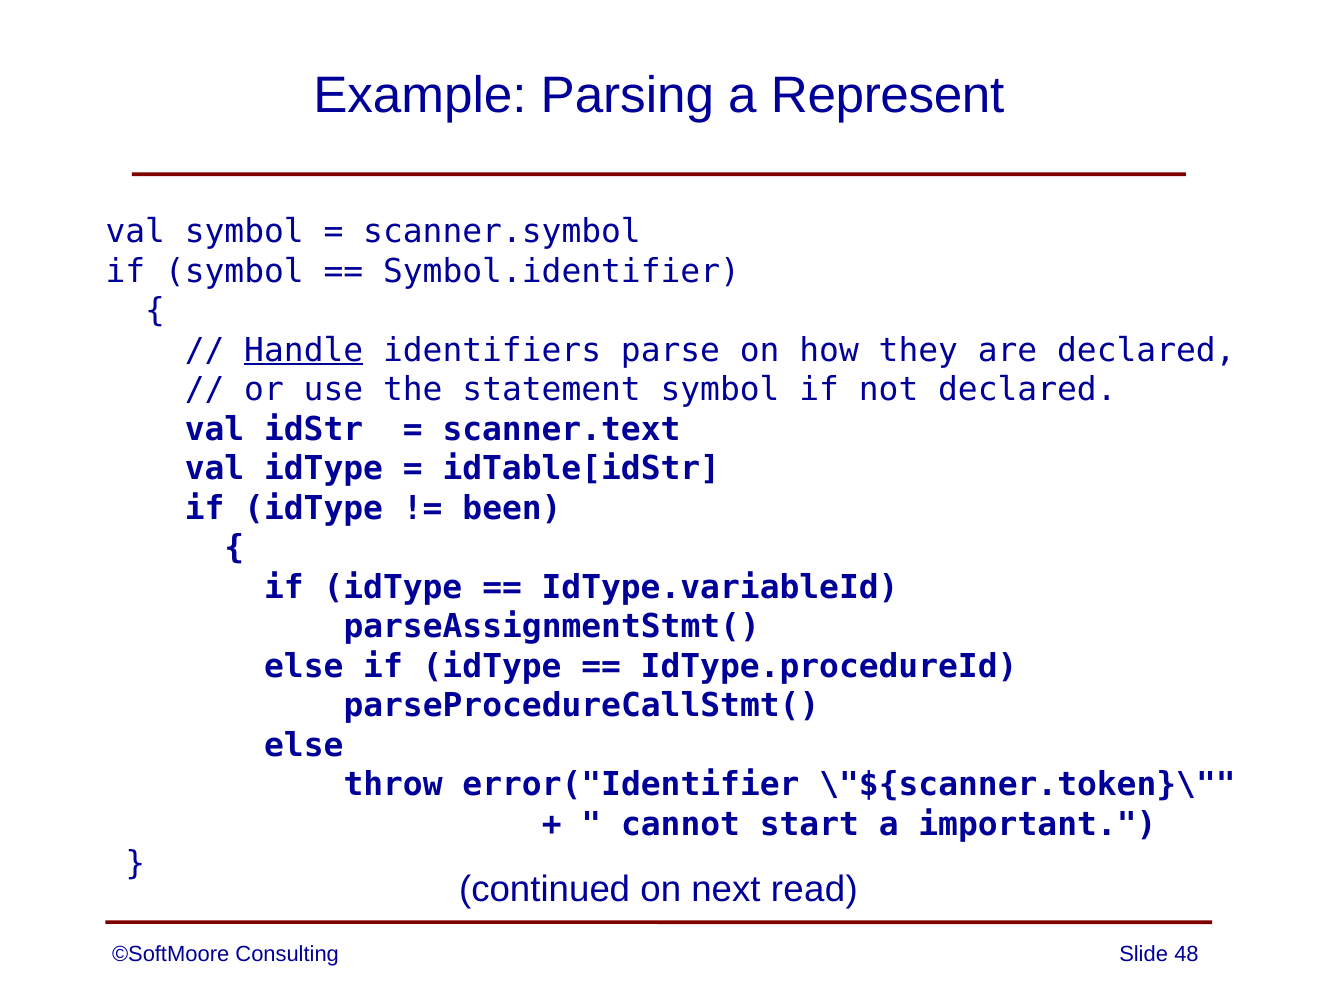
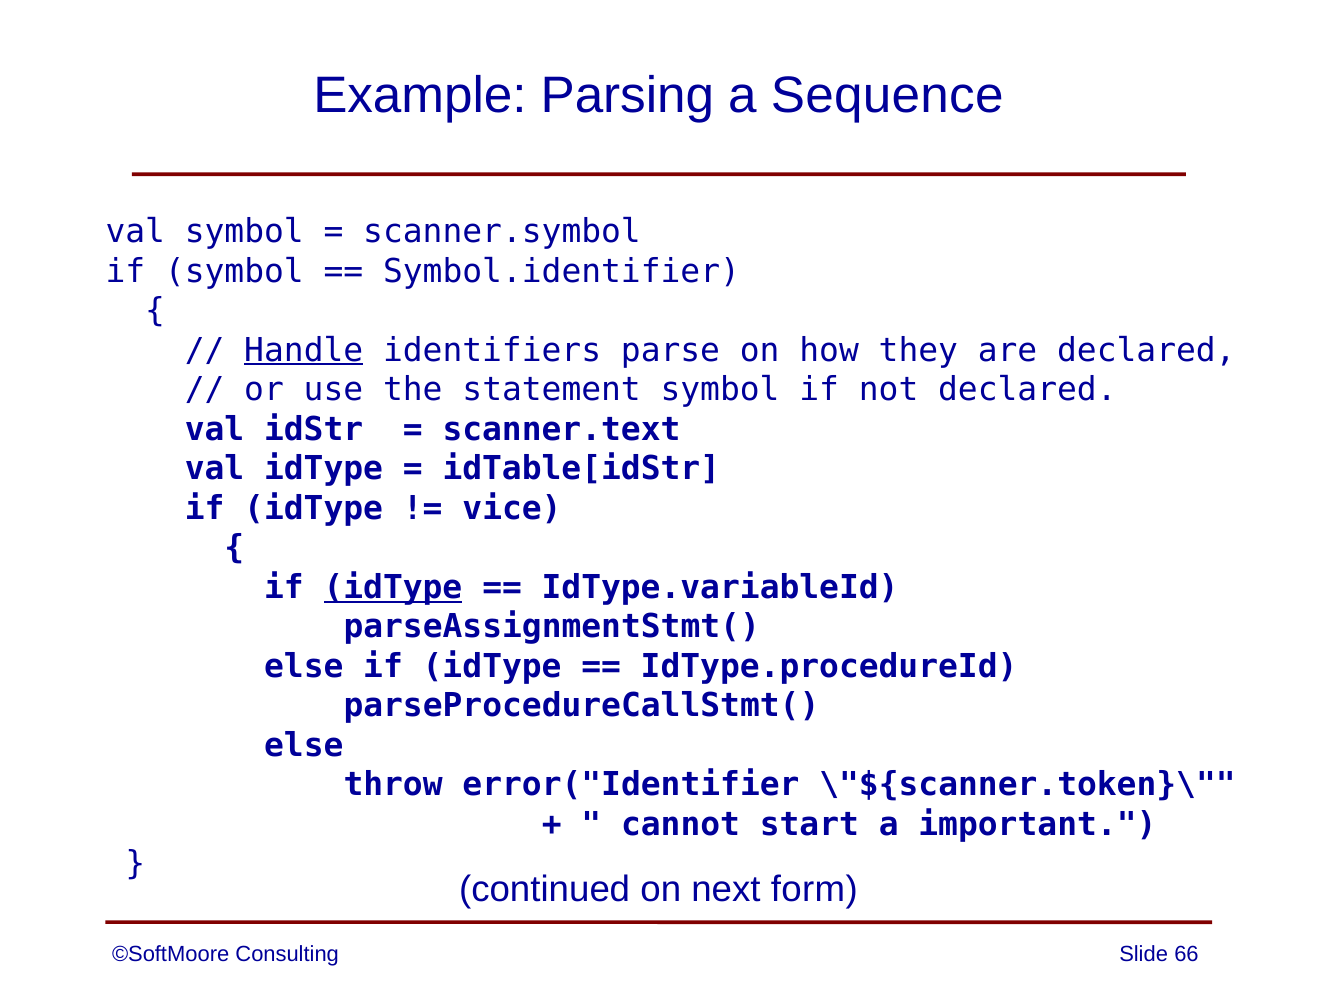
Represent: Represent -> Sequence (887, 96)
been: been -> vice (512, 509)
idType underline: none -> present (393, 588)
read: read -> form (814, 889)
48: 48 -> 66 (1186, 955)
